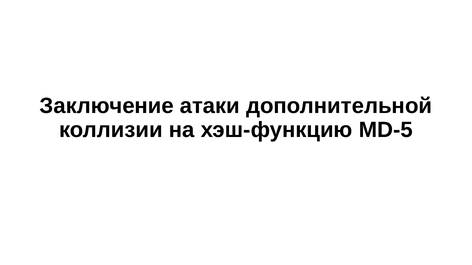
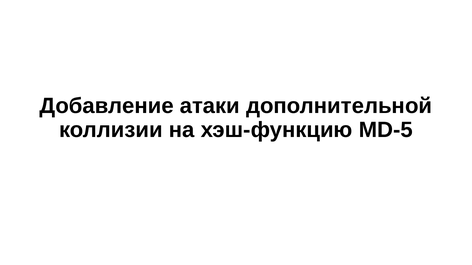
Заключение: Заключение -> Добавление (107, 106)
